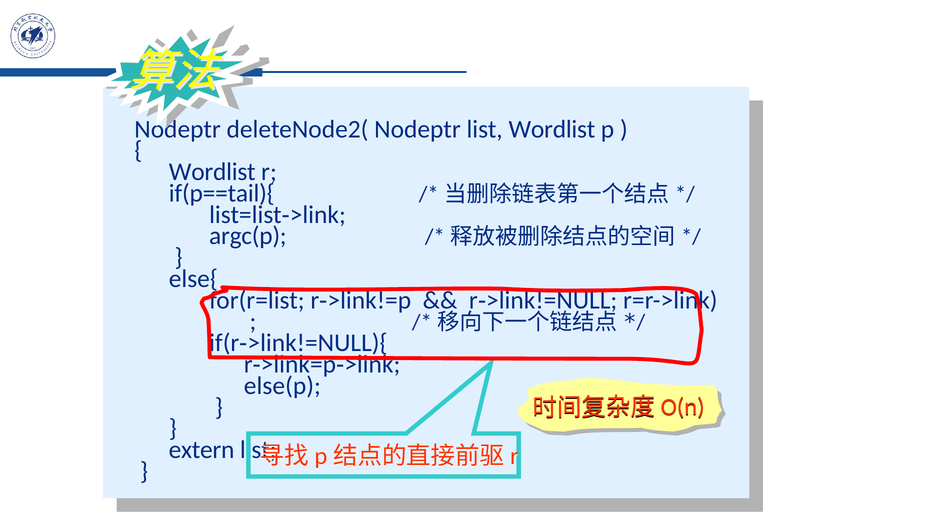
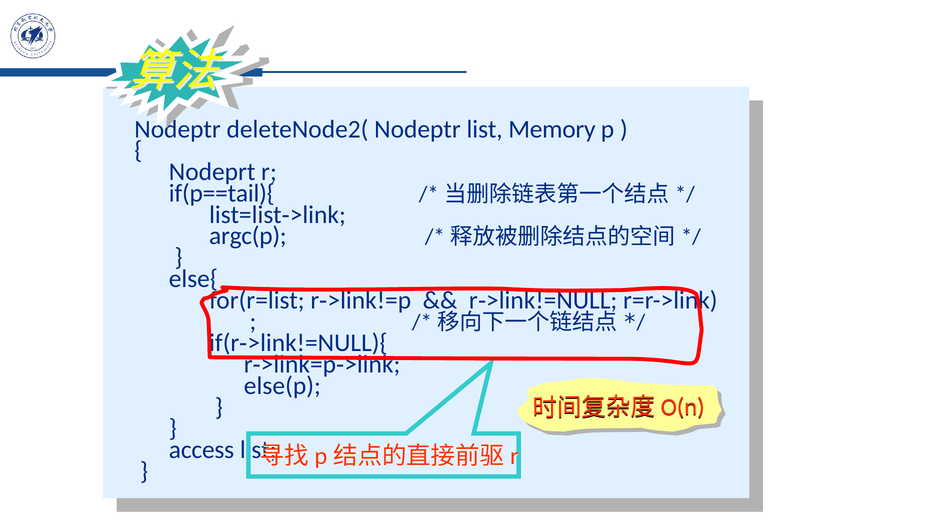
list Wordlist: Wordlist -> Memory (552, 129)
Wordlist: Wordlist -> Nodeprt (212, 172)
extern: extern -> access (202, 450)
